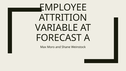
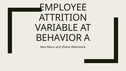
FORECAST: FORECAST -> BEHAVIOR (59, 38)
